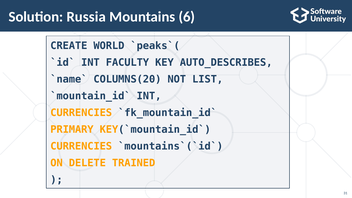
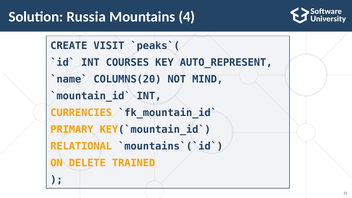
6: 6 -> 4 (187, 17)
WORLD: WORLD -> VISIT (109, 46)
FACULTY: FACULTY -> COURSES (127, 63)
AUTO_DESCRIBES: AUTO_DESCRIBES -> AUTO_REPRESENT (226, 63)
LIST: LIST -> MIND (208, 79)
CURRENCIES: CURRENCIES -> RELATIONAL (81, 146)
